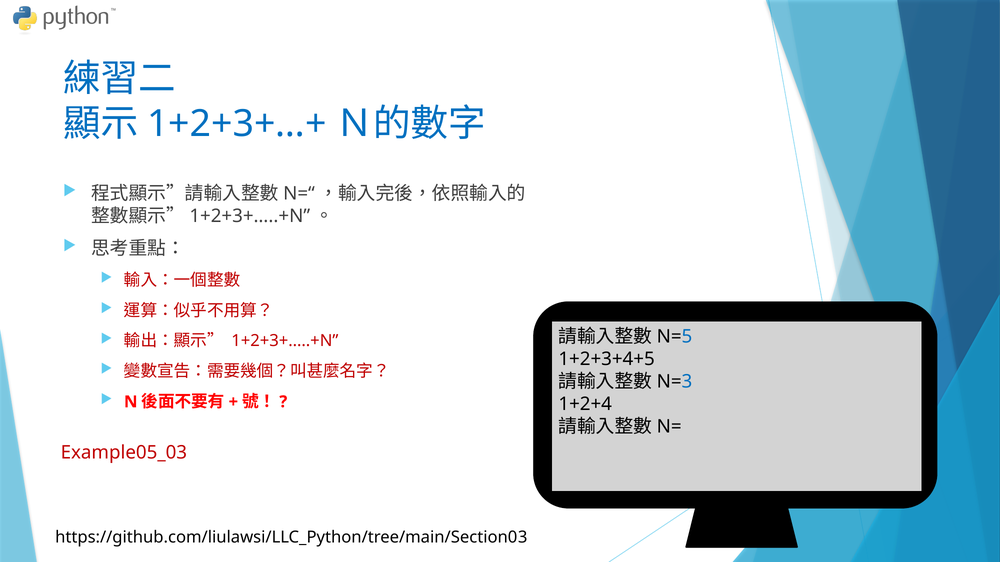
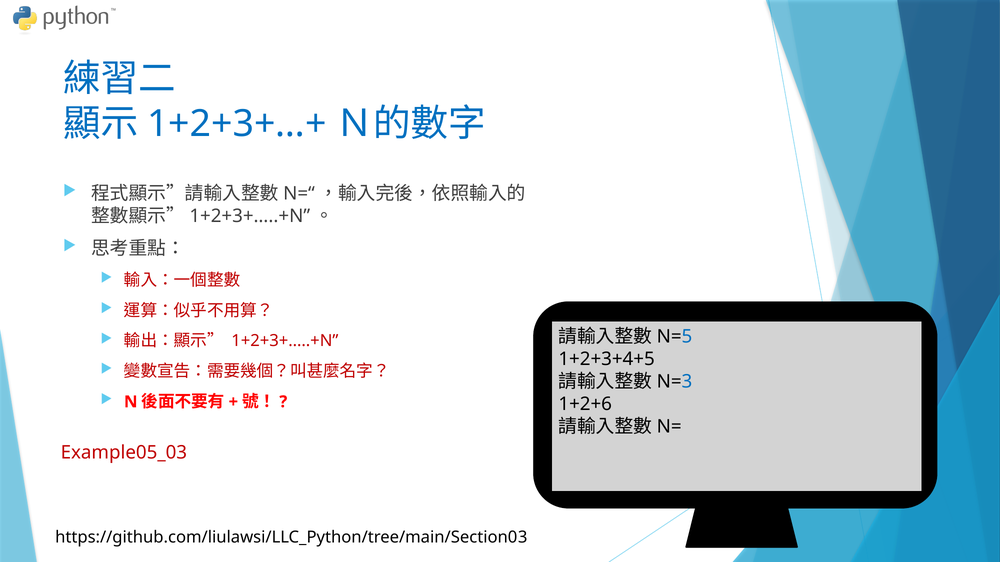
1+2+4: 1+2+4 -> 1+2+6 (585, 405)
